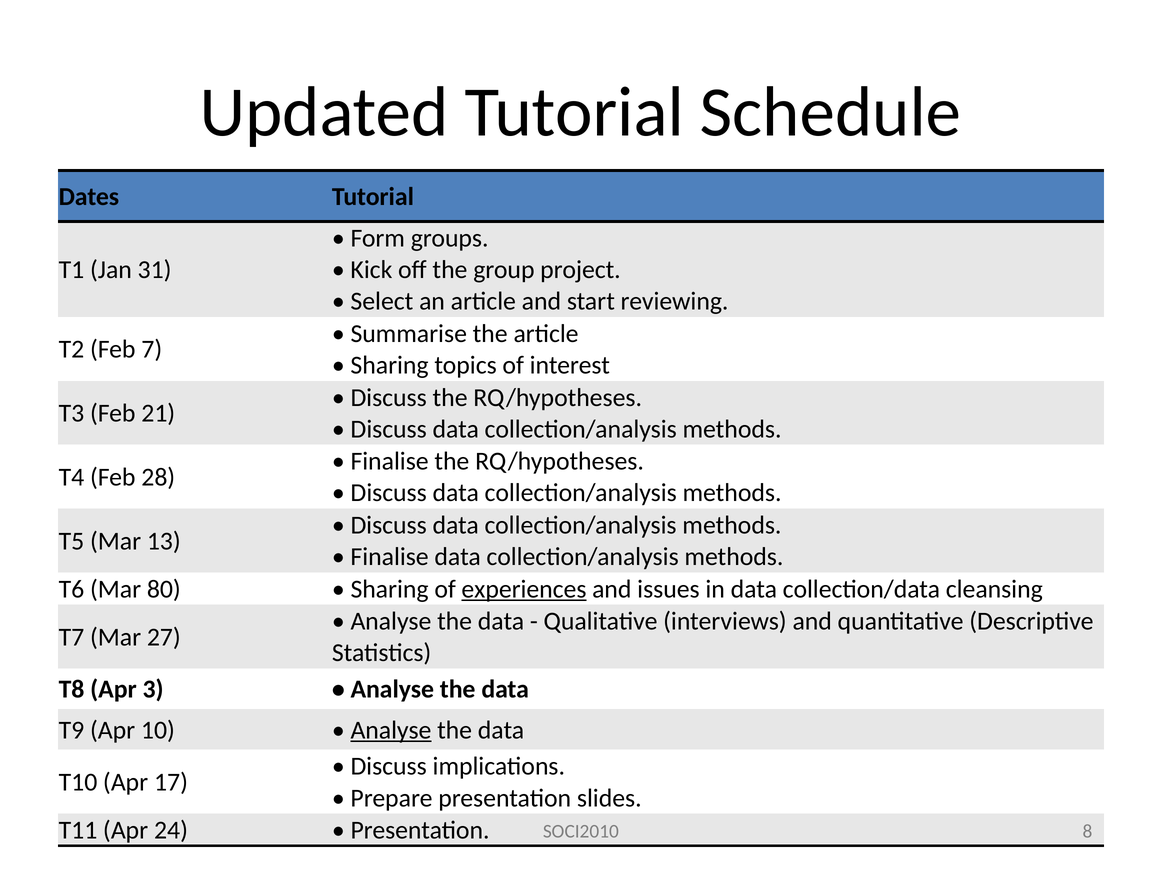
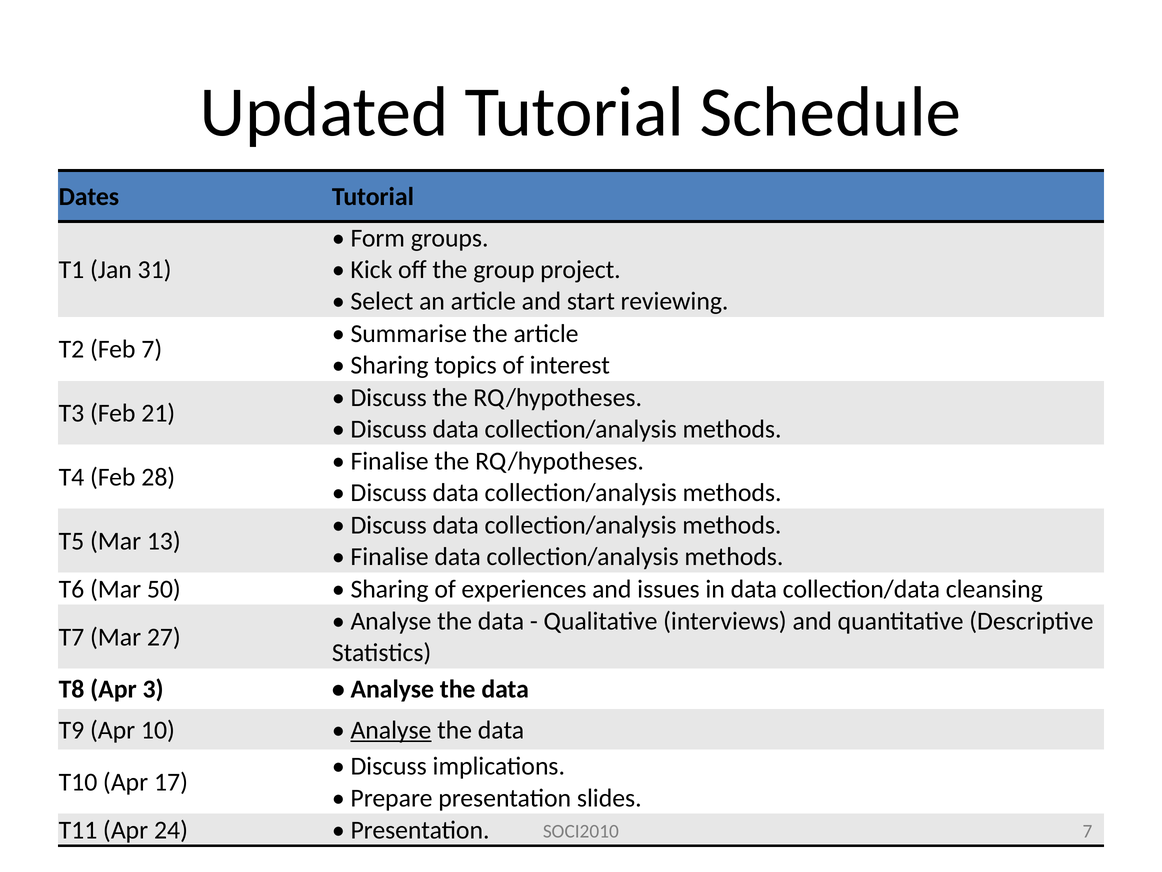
80: 80 -> 50 (164, 589)
experiences underline: present -> none (524, 589)
SOCI2010 8: 8 -> 7 (1087, 831)
